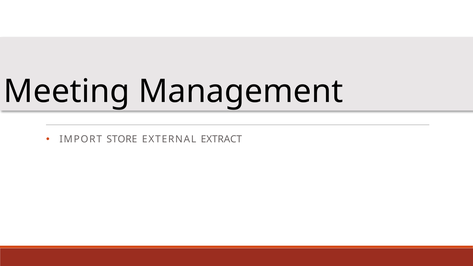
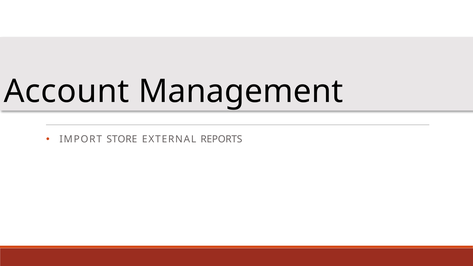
Meeting: Meeting -> Account (67, 91)
EXTRACT: EXTRACT -> REPORTS (221, 139)
